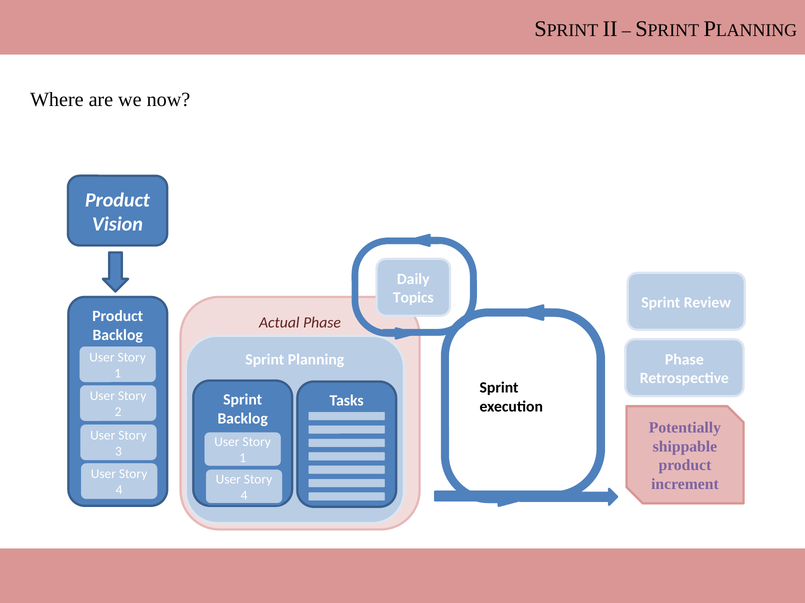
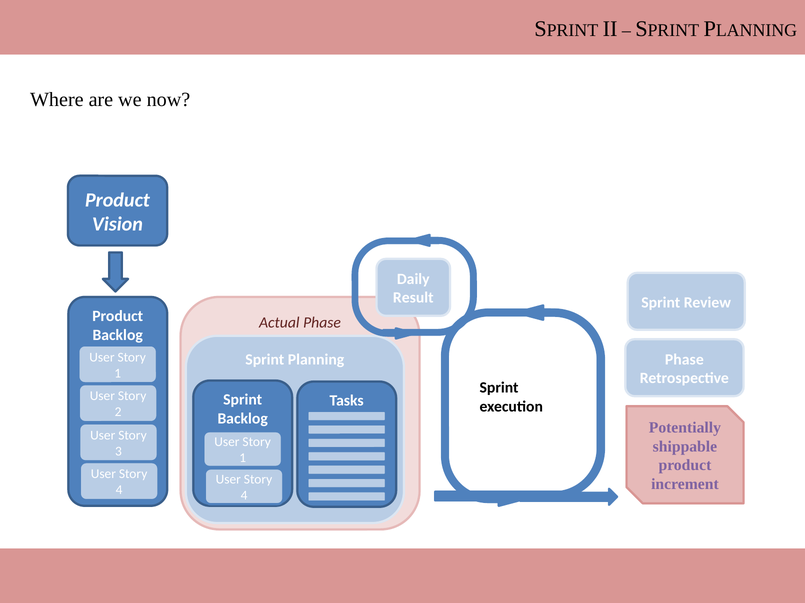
Topics: Topics -> Result (413, 298)
